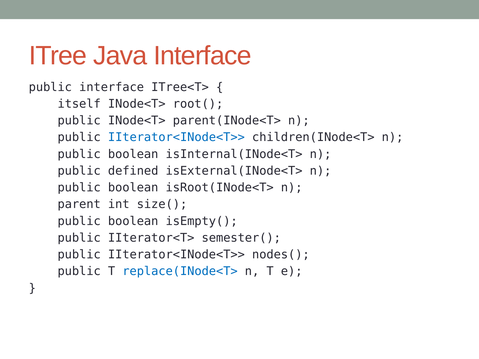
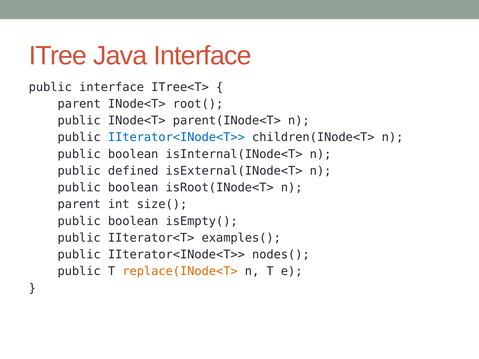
itself: itself -> parent (79, 104)
semester(: semester( -> examples( (241, 238)
replace(INode<T> colour: blue -> orange (180, 272)
